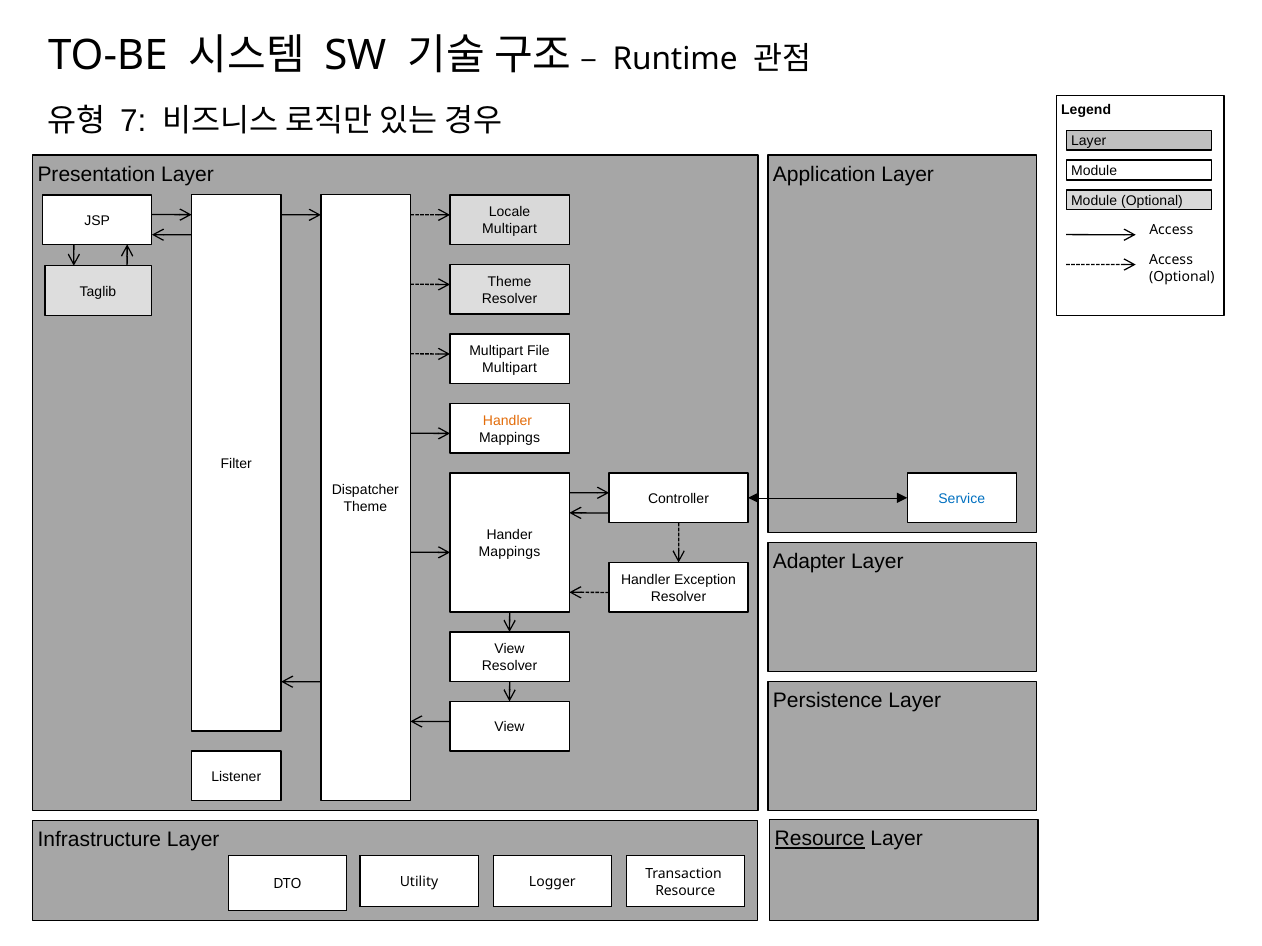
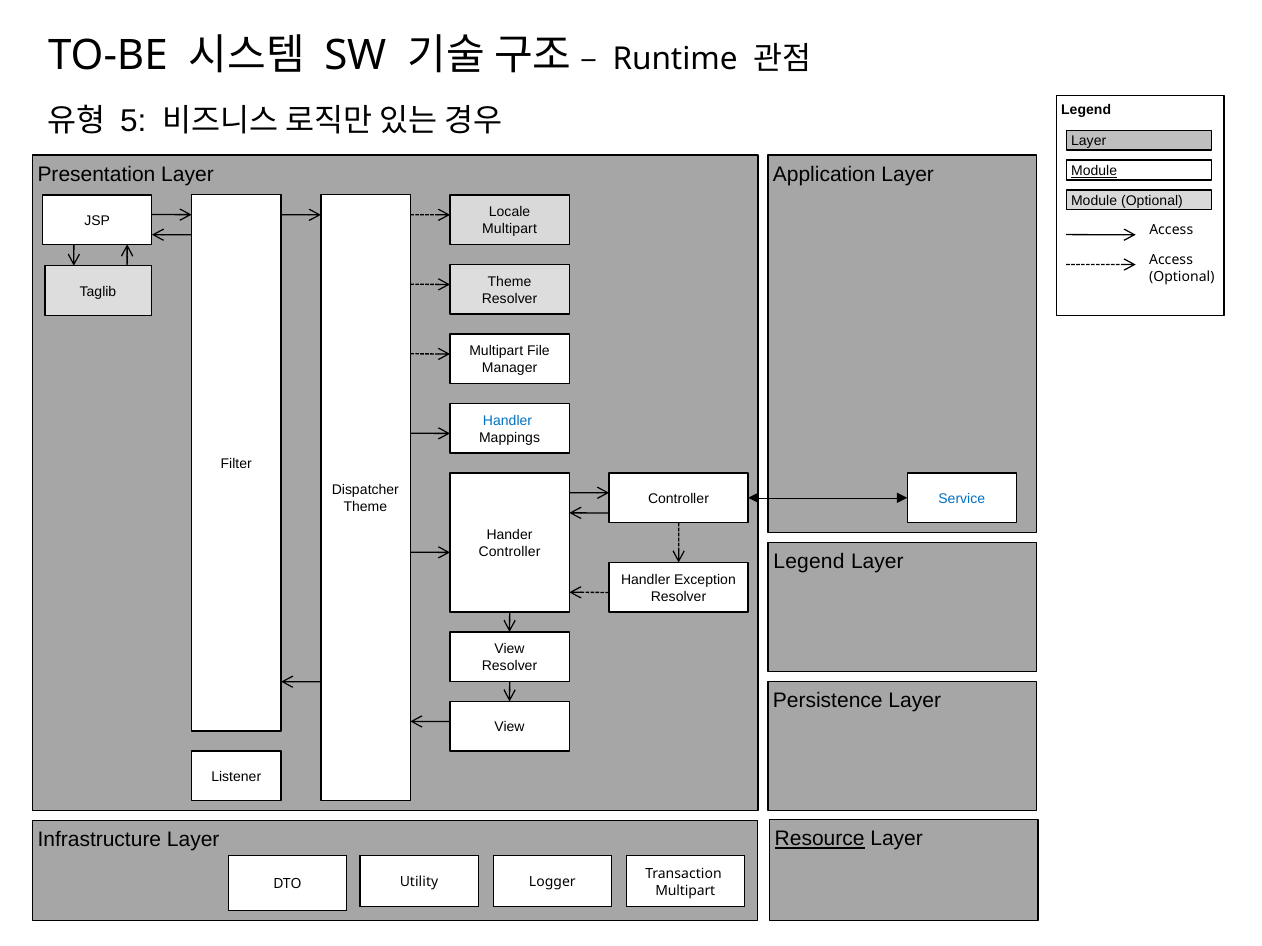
7: 7 -> 5 (133, 121)
Module underline: none -> present (1094, 171)
Multipart: Multipart -> Manager (510, 368)
Handler colour: orange -> blue (508, 421)
Mappings: Mappings -> Controller (509, 552)
Adapter: Adapter -> Legend (809, 562)
Resource: Resource -> Multipart (685, 891)
